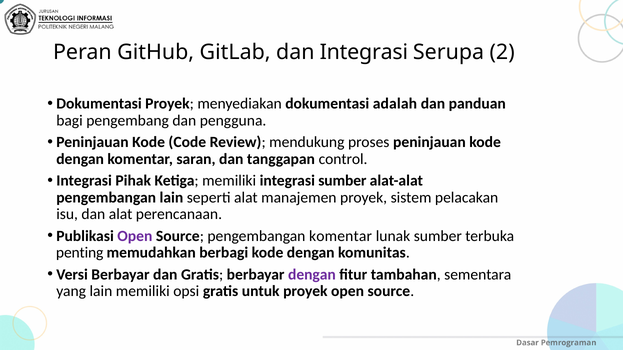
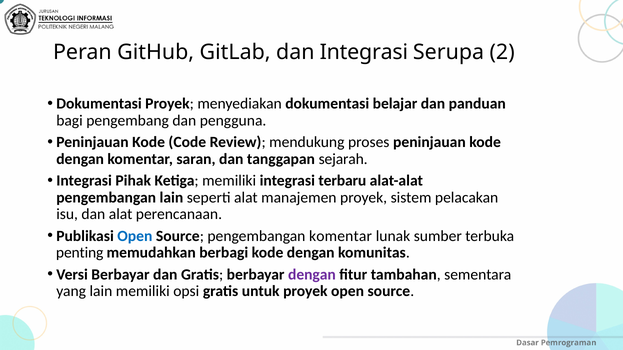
adalah: adalah -> belajar (395, 104)
control: control -> sejarah (343, 159)
integrasi sumber: sumber -> terbaru (342, 181)
Open colour: purple -> blue (135, 236)
